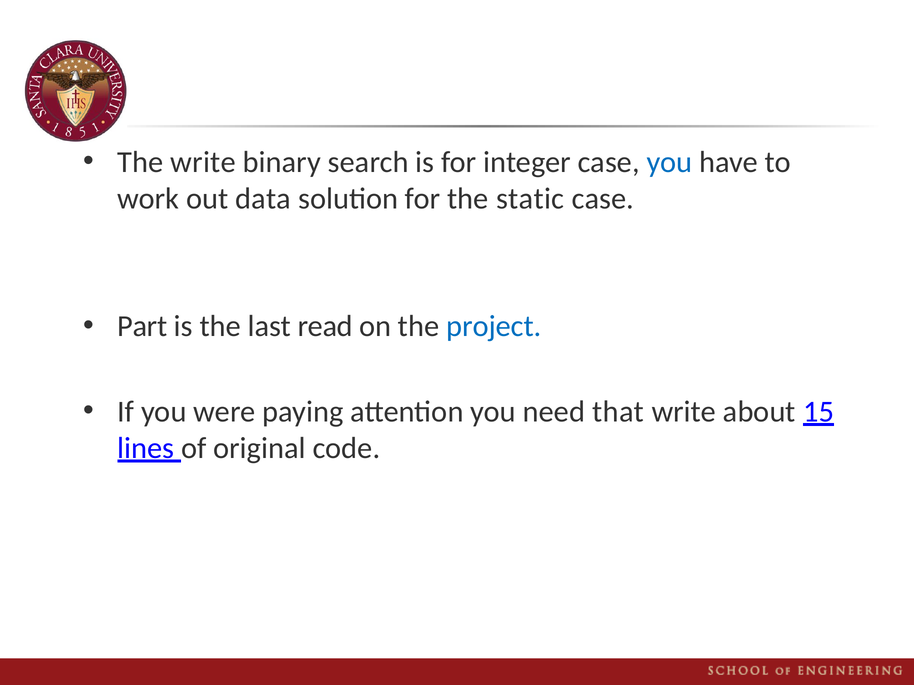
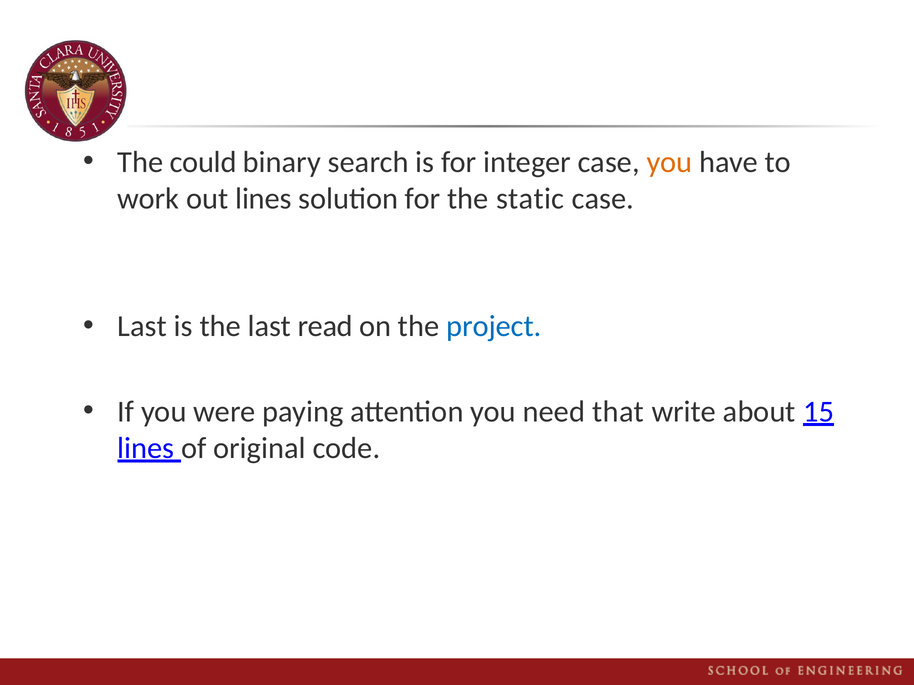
The write: write -> could (203, 162)
you colour: blue -> orange (669, 162)
out data: data -> lines (263, 199)
Part: Part -> Last (142, 327)
